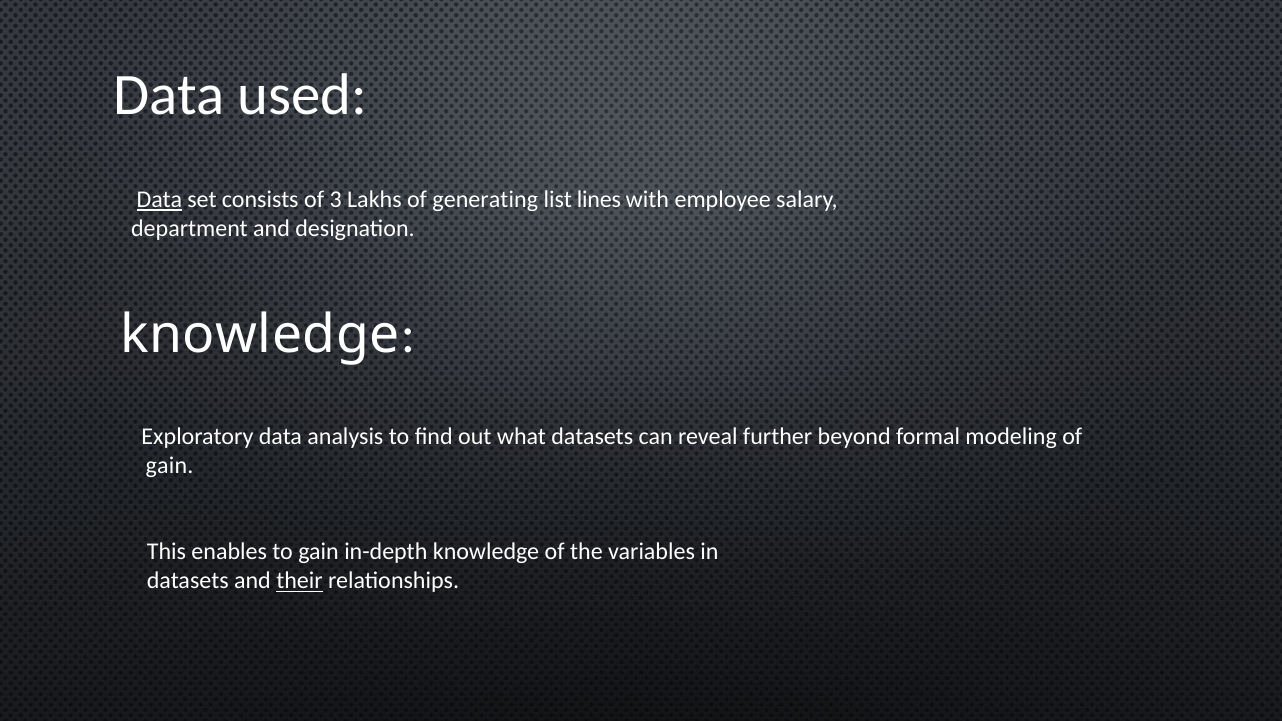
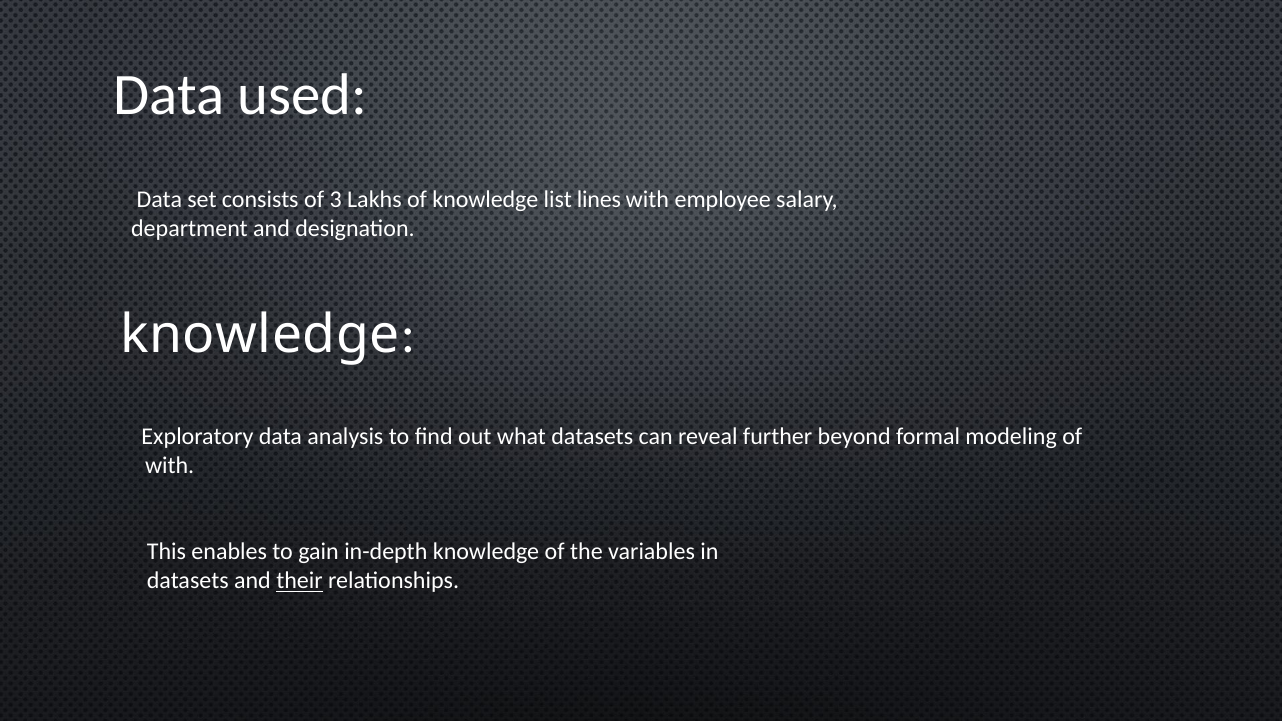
Data underline: present -> none (159, 200)
of generating: generating -> knowledge (485, 200)
gain: gain -> with (170, 466)
